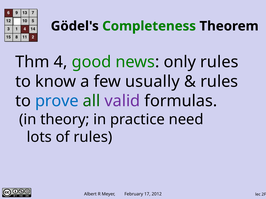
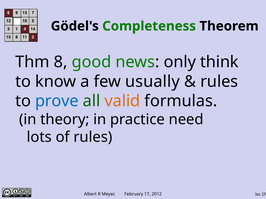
4: 4 -> 8 (61, 62)
only rules: rules -> think (219, 62)
valid colour: purple -> orange (122, 101)
